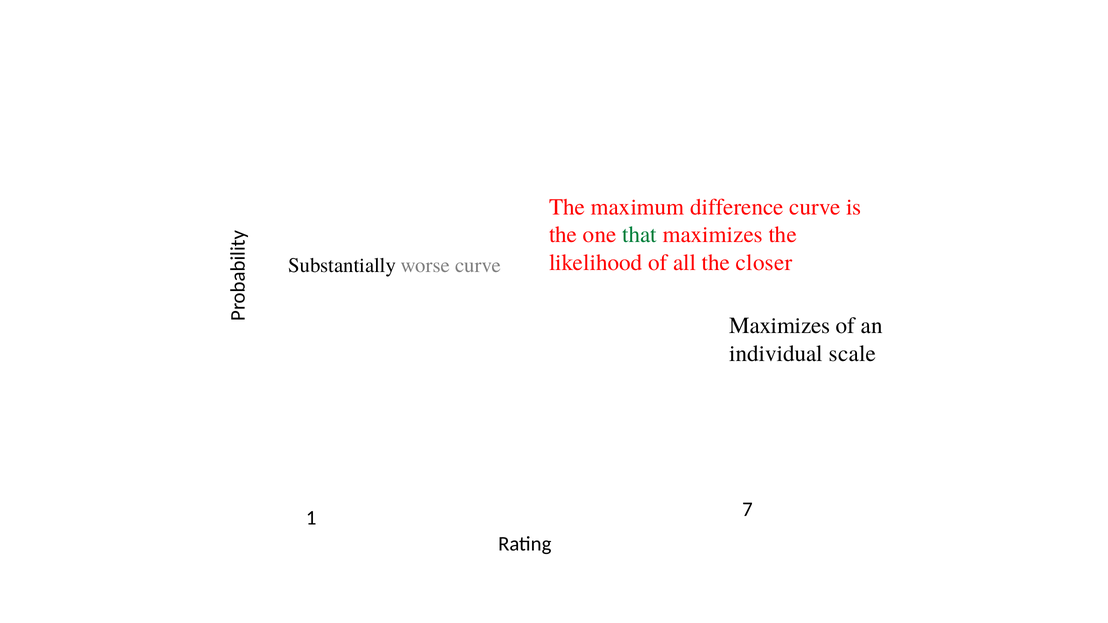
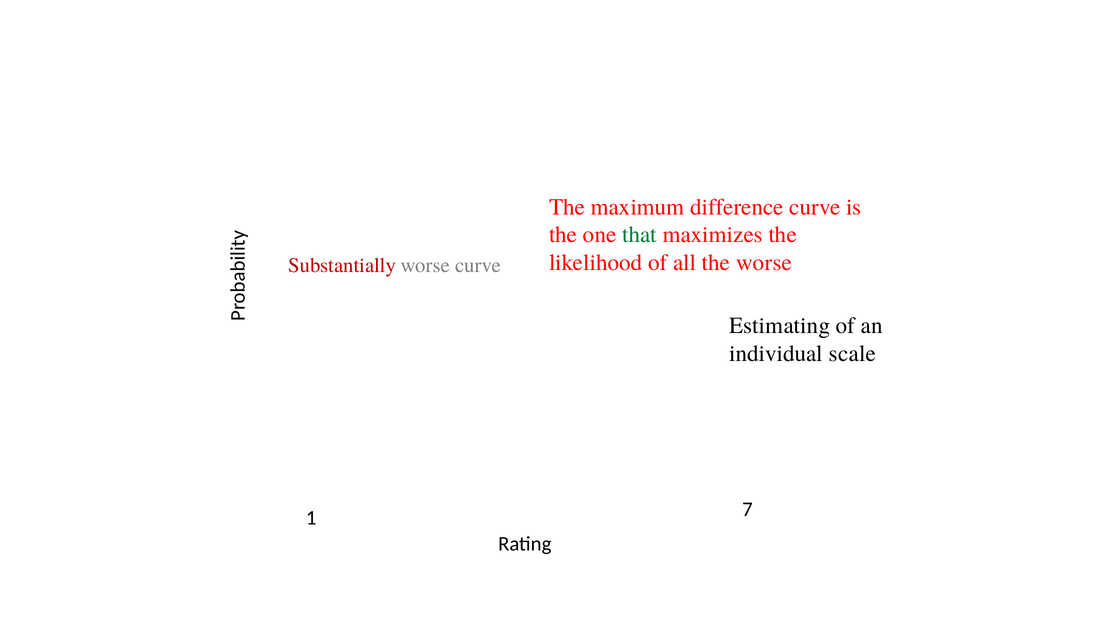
the closer: closer -> worse (764, 263)
Substantially colour: black -> red (342, 266)
Maximizes: Maximizes -> Estimating (780, 326)
